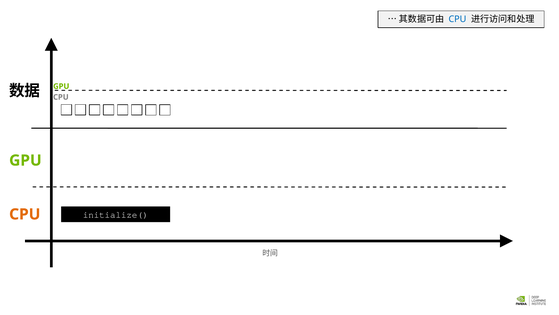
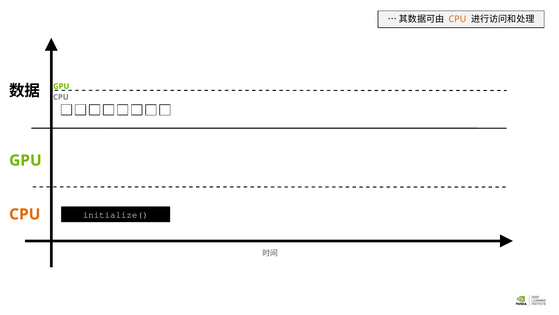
CPU colour: blue -> orange (457, 19)
